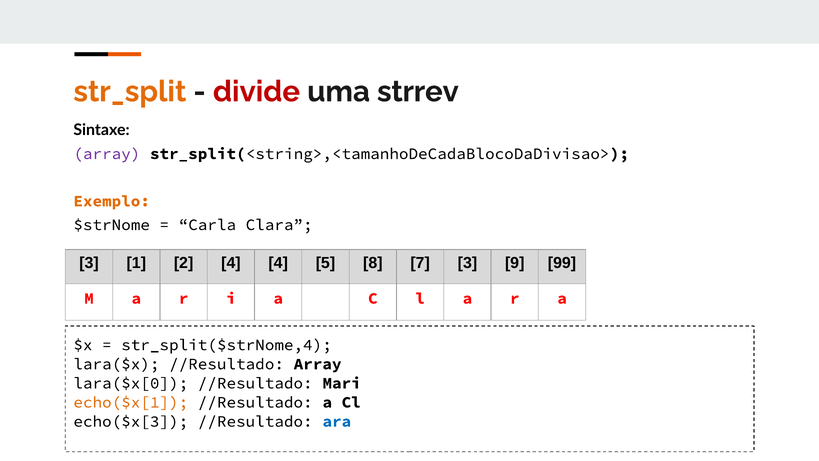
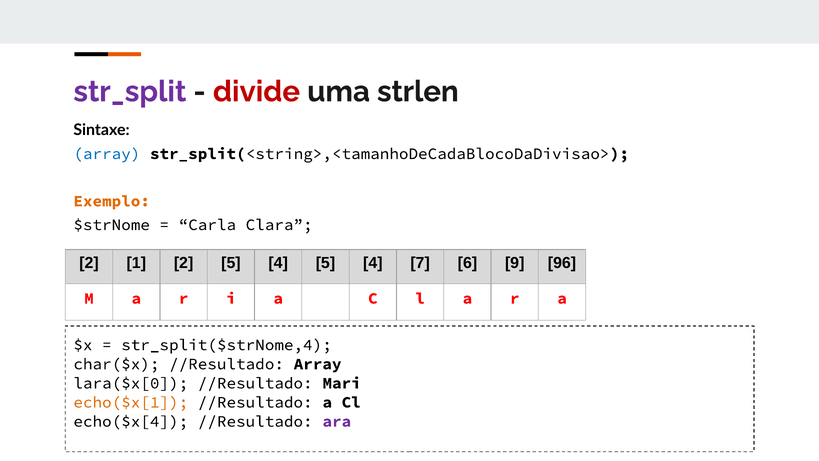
str_split colour: orange -> purple (130, 91)
strrev: strrev -> strlen (418, 91)
array colour: purple -> blue (107, 154)
3: 3 -> 2 (89, 263)
2 4: 4 -> 5 (231, 263)
4 5 8: 8 -> 4 (373, 263)
7 3: 3 -> 6 (467, 263)
99: 99 -> 96 (562, 263)
lara($x: lara($x -> char($x (116, 364)
echo($x[3: echo($x[3 -> echo($x[4 (131, 421)
ara colour: blue -> purple (337, 421)
